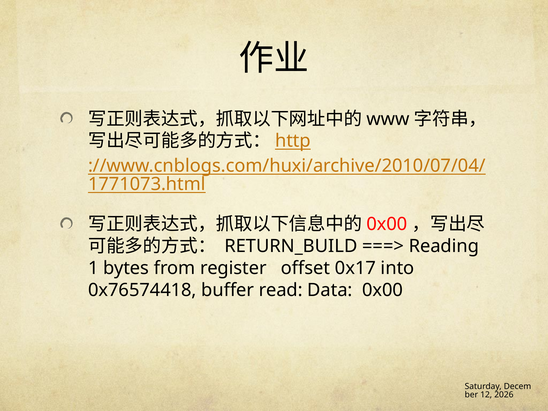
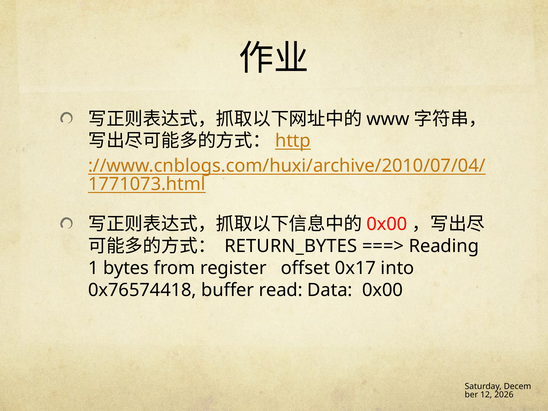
RETURN_BUILD: RETURN_BUILD -> RETURN_BYTES (291, 246)
